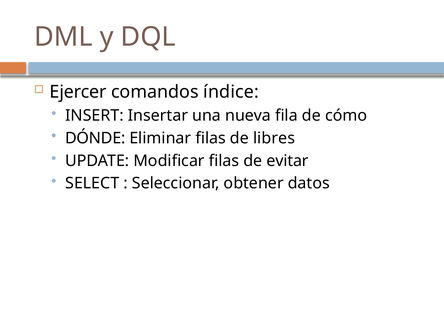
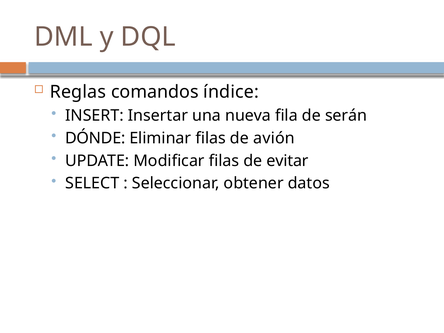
Ejercer: Ejercer -> Reglas (78, 92)
cómo: cómo -> serán (346, 115)
libres: libres -> avión (274, 138)
